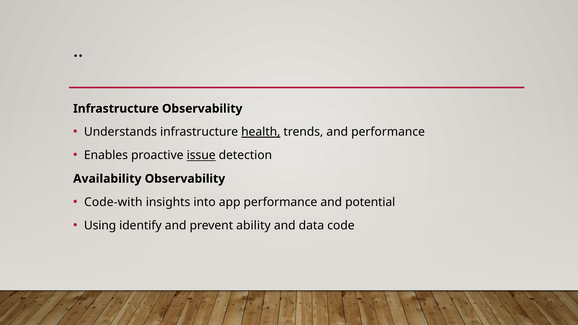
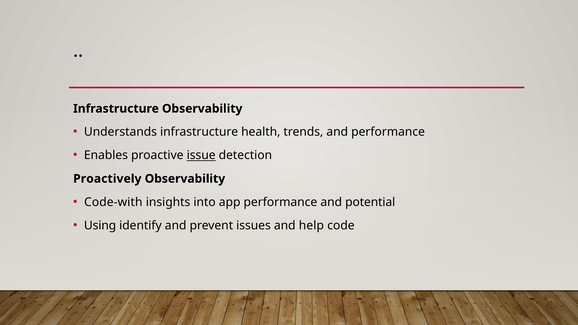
health underline: present -> none (261, 132)
Availability: Availability -> Proactively (107, 179)
ability: ability -> issues (254, 226)
data: data -> help (311, 226)
